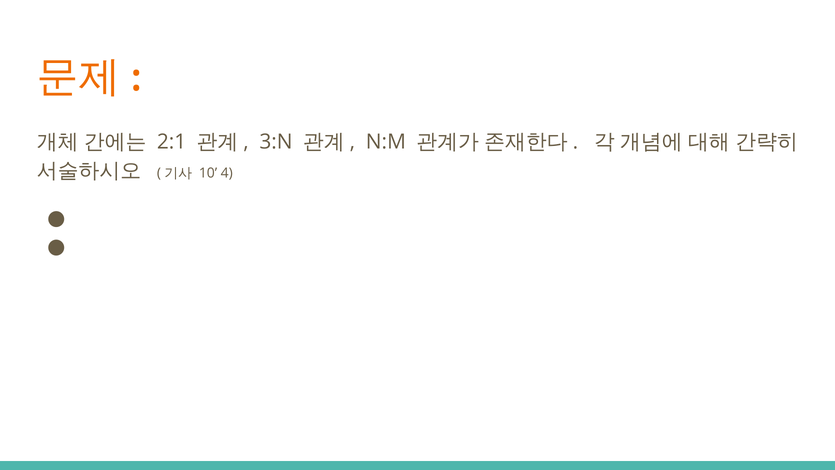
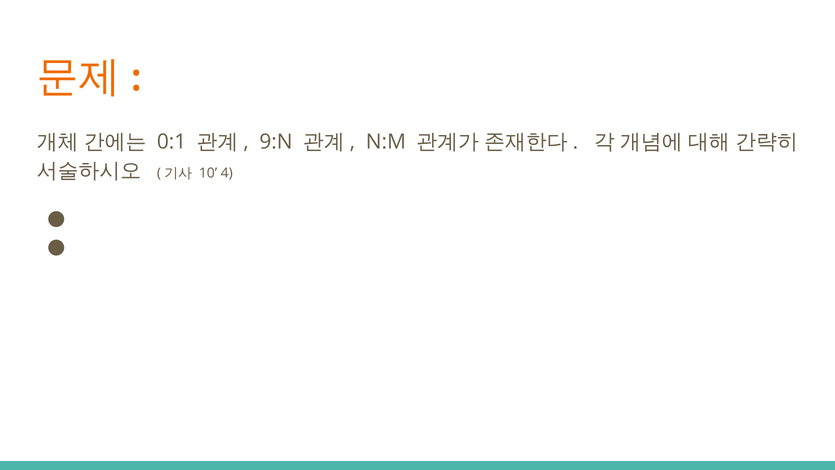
2:1: 2:1 -> 0:1 (172, 142)
3:N: 3:N -> 9:N (276, 142)
